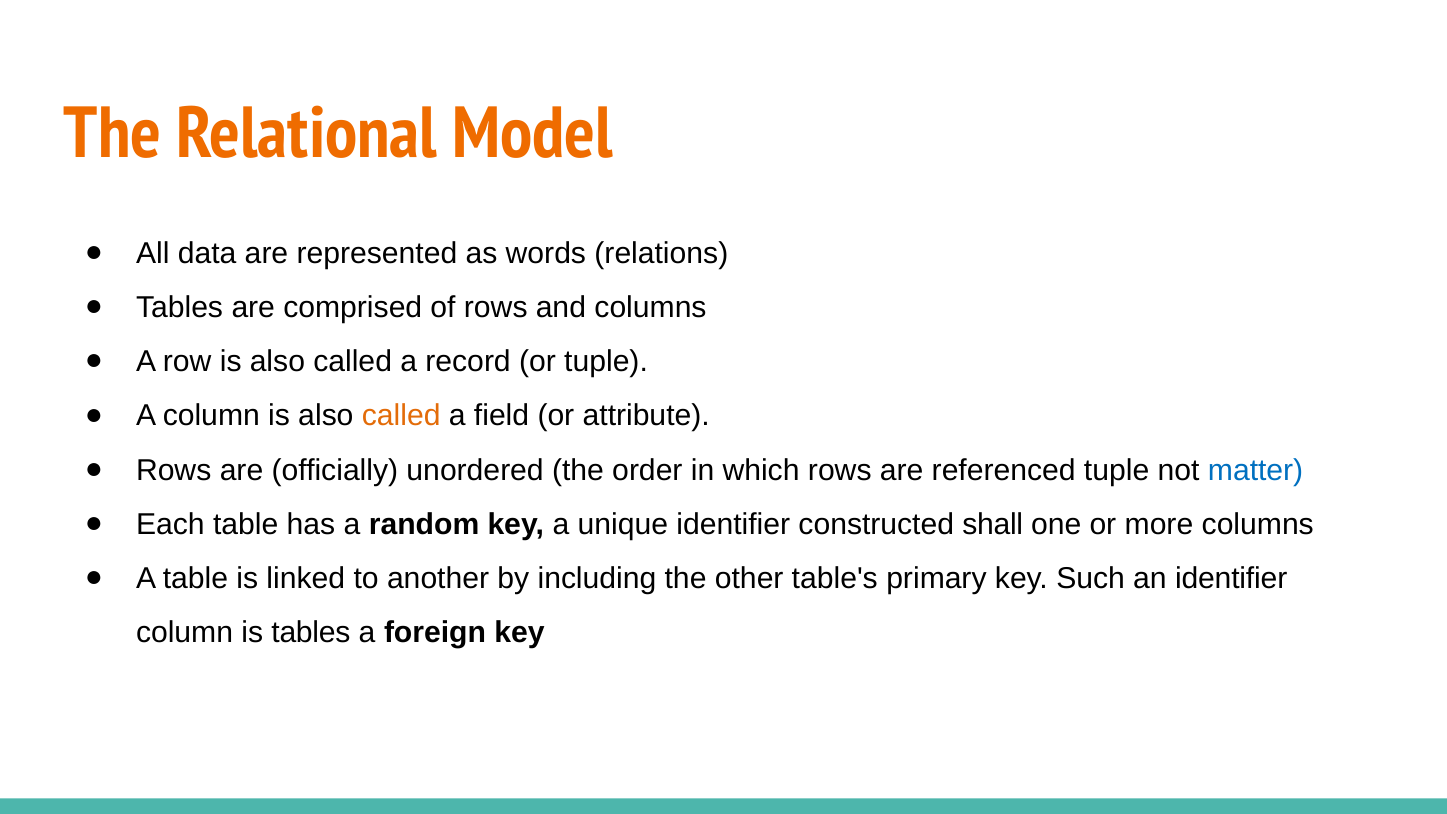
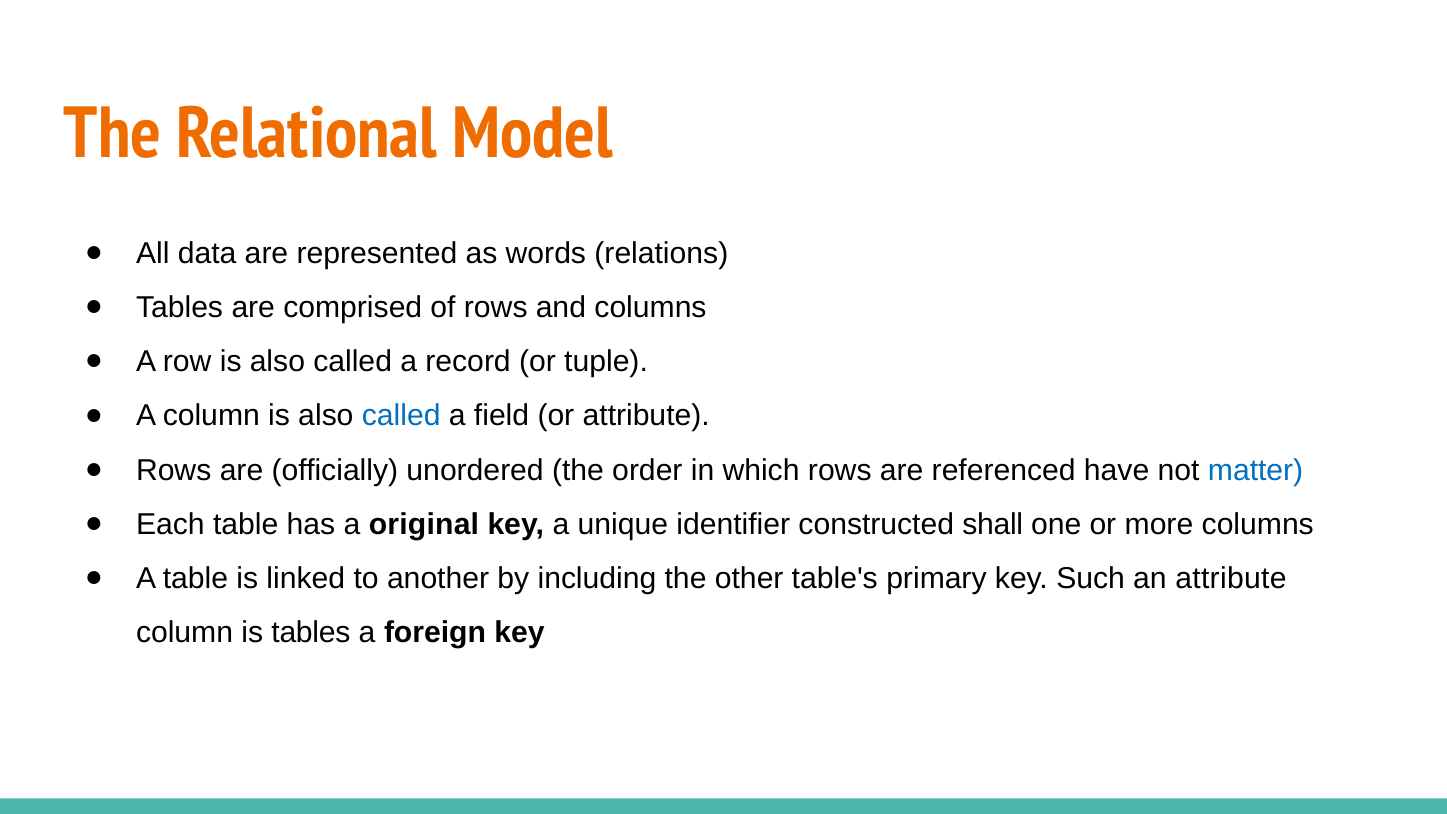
called colour: orange -> blue (401, 416)
referenced tuple: tuple -> have (1117, 470)
random: random -> original (424, 524)
an identifier: identifier -> attribute (1231, 579)
